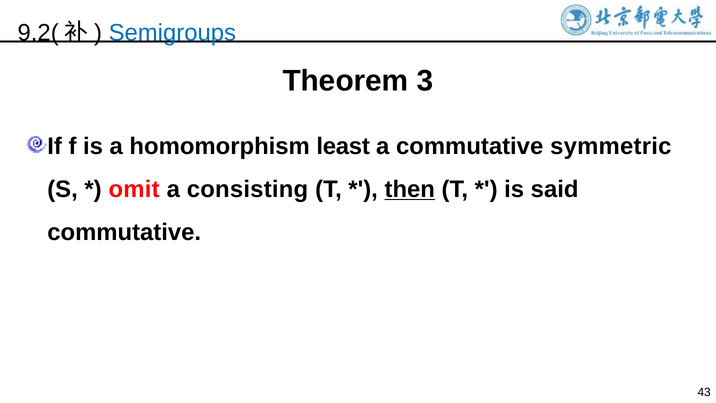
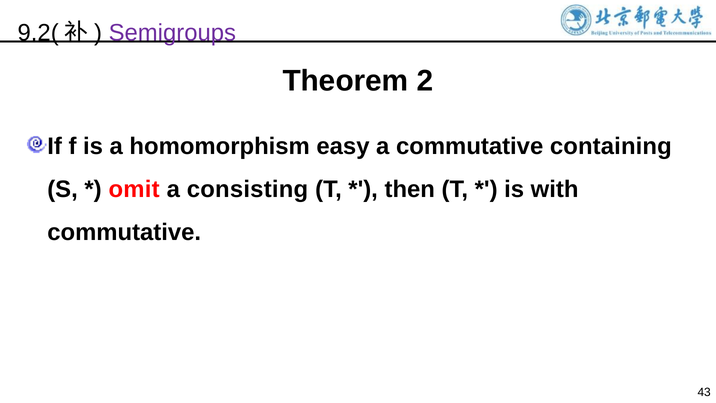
Semigroups colour: blue -> purple (172, 33)
3: 3 -> 2 (425, 81)
least: least -> easy (343, 146)
symmetric: symmetric -> containing (611, 146)
then underline: present -> none (410, 189)
said: said -> with (555, 189)
